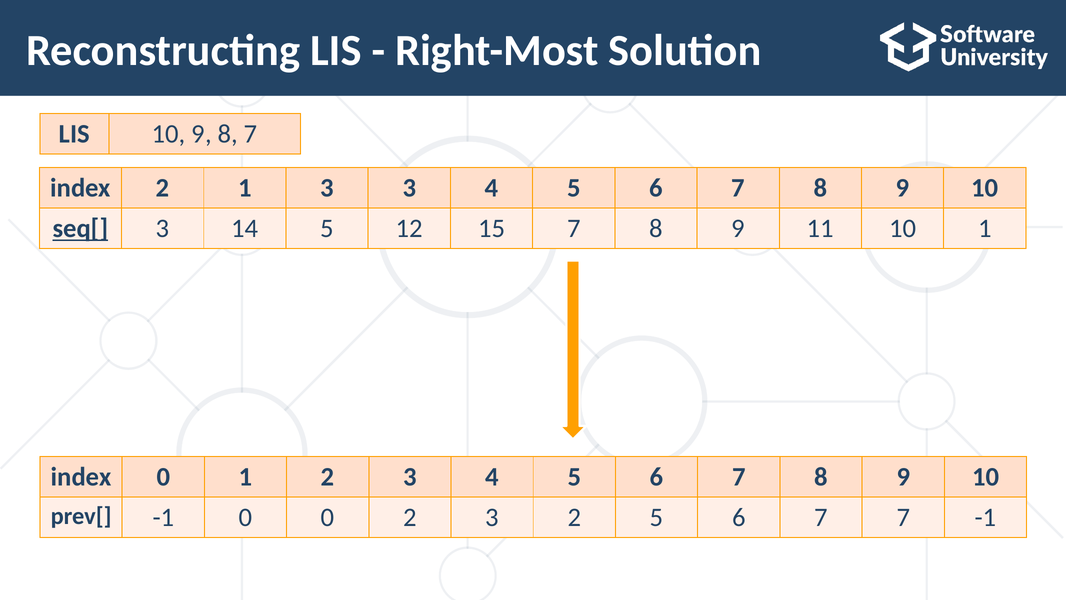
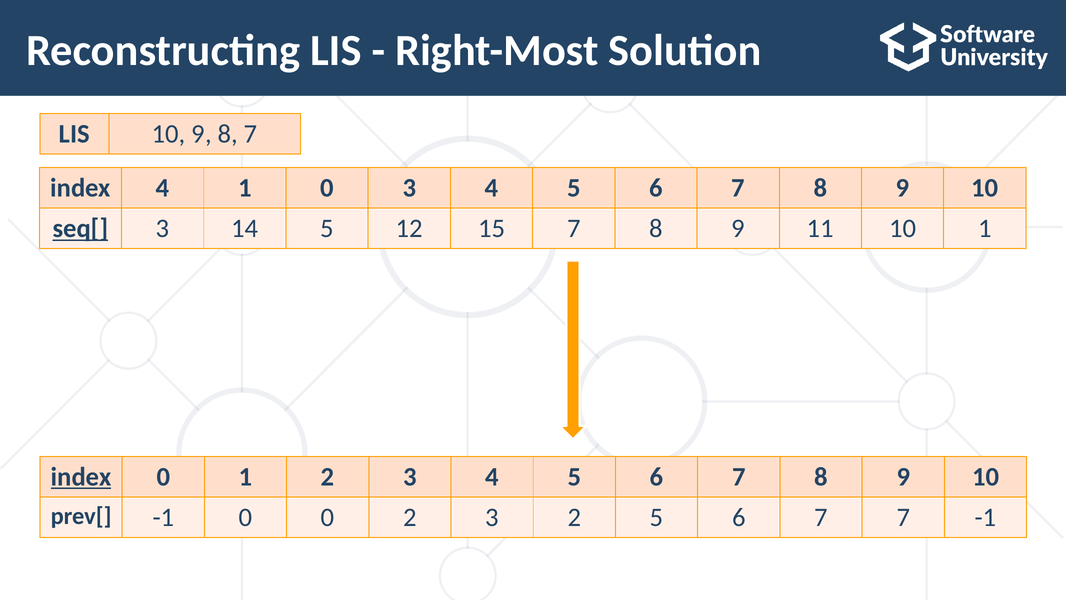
index 2: 2 -> 4 (163, 188)
1 3: 3 -> 0 (327, 188)
index underline: none -> present (81, 477)
